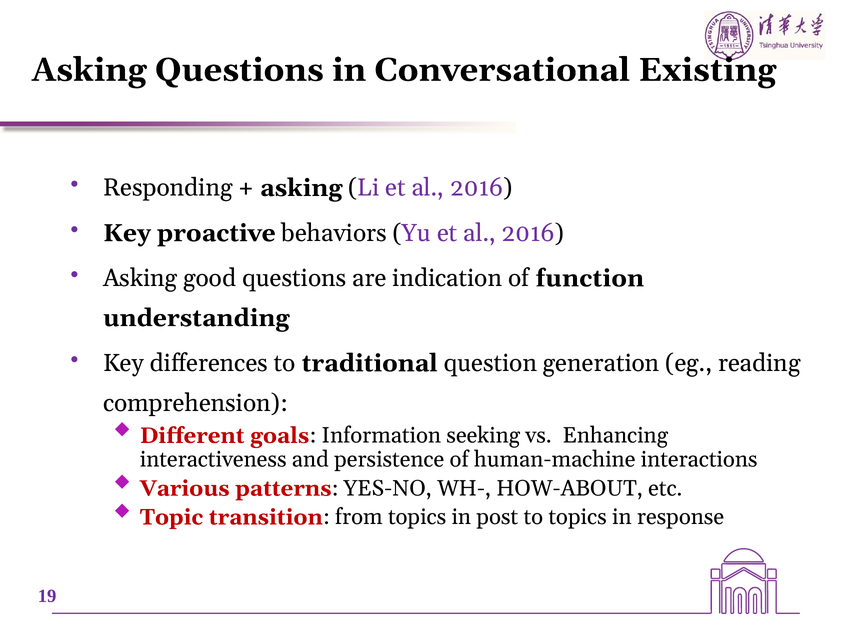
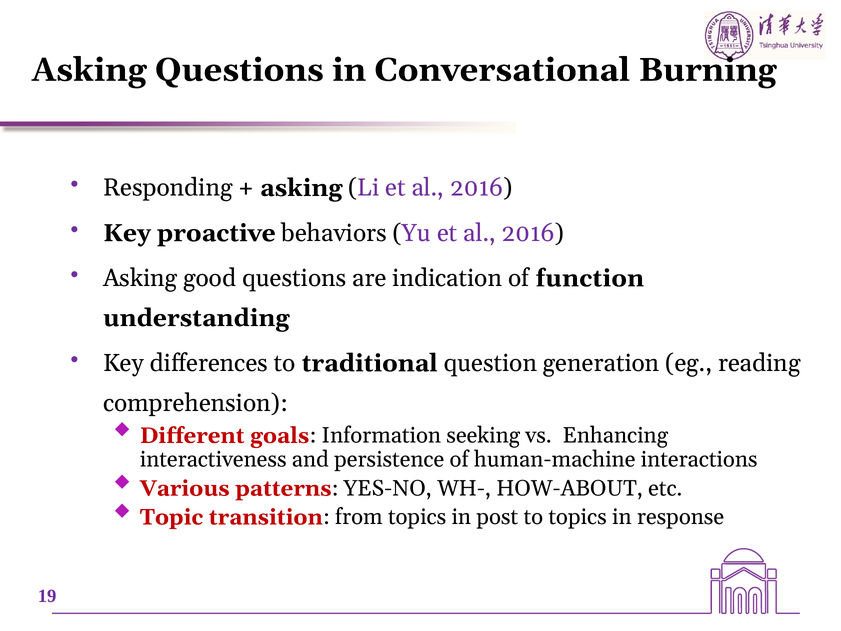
Existing: Existing -> Burning (707, 70)
